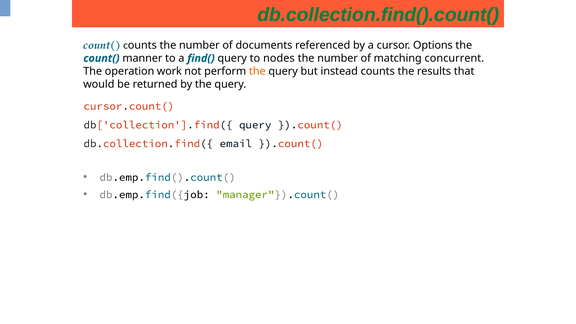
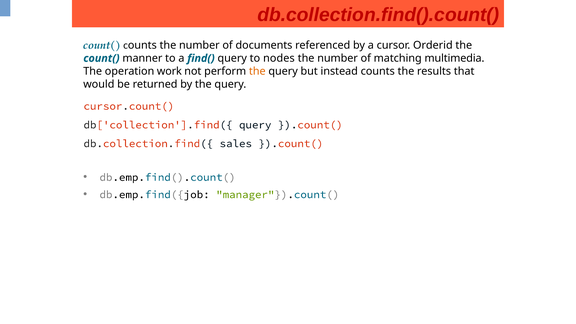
db.collection.find().count( colour: green -> red (378, 15)
Options: Options -> Orderid (433, 45)
concurrent: concurrent -> multimedia (454, 58)
email: email -> sales (236, 144)
